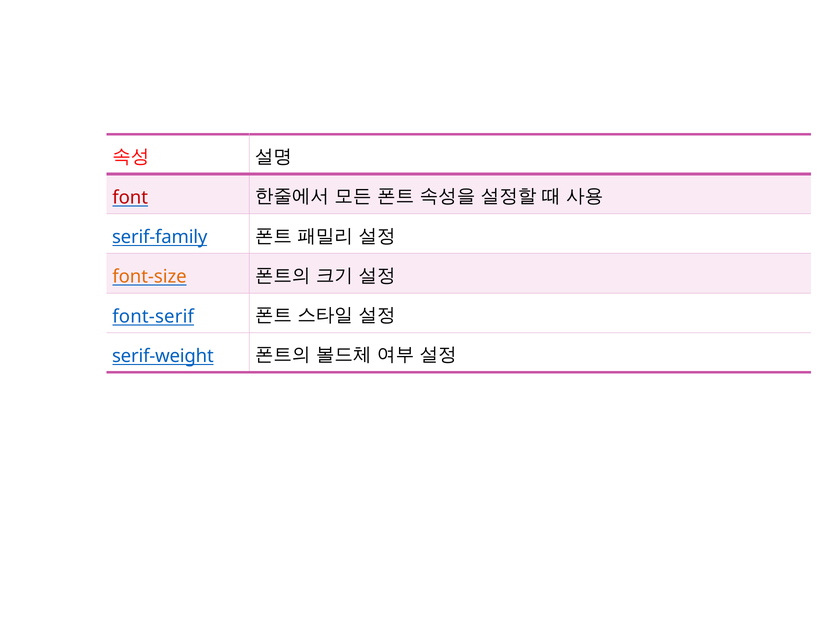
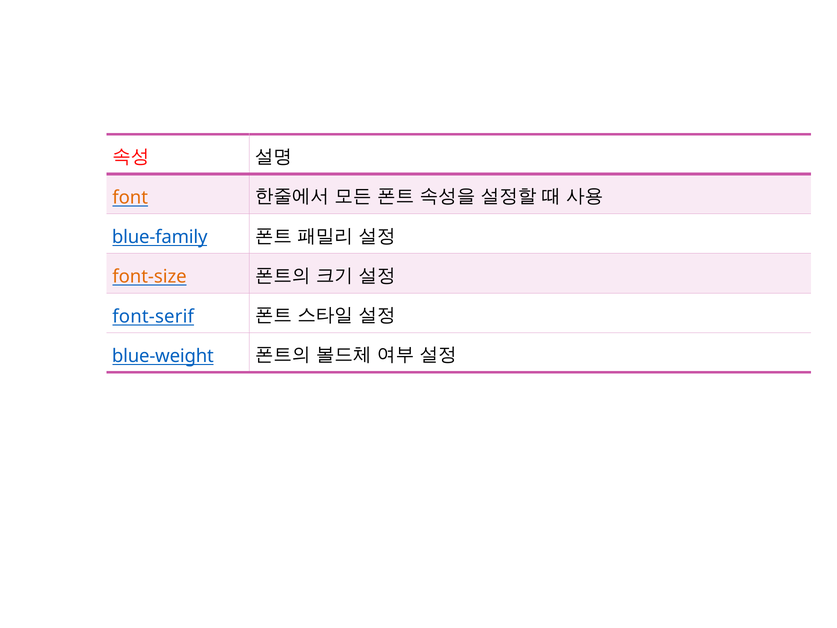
font colour: red -> orange (130, 197)
serif-family: serif-family -> blue-family (160, 237)
serif-weight: serif-weight -> blue-weight (163, 356)
